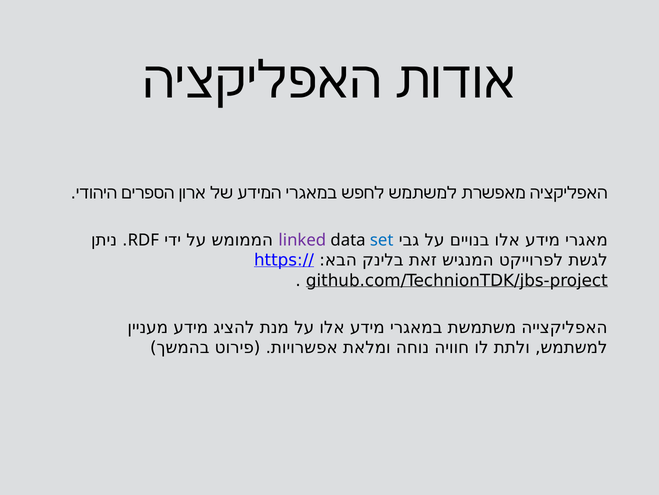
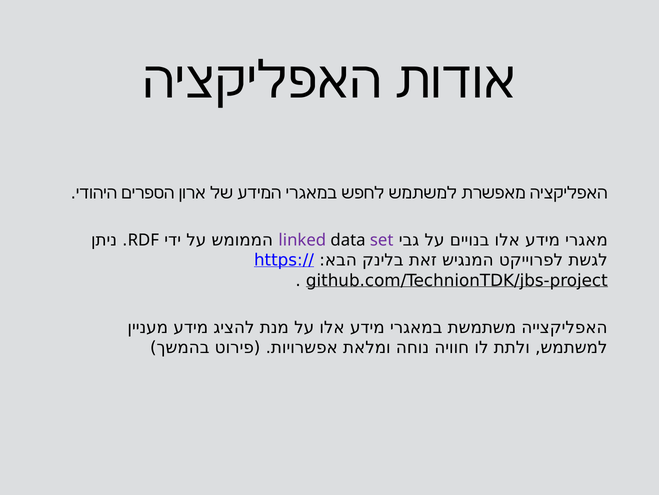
set colour: blue -> purple (382, 240)
